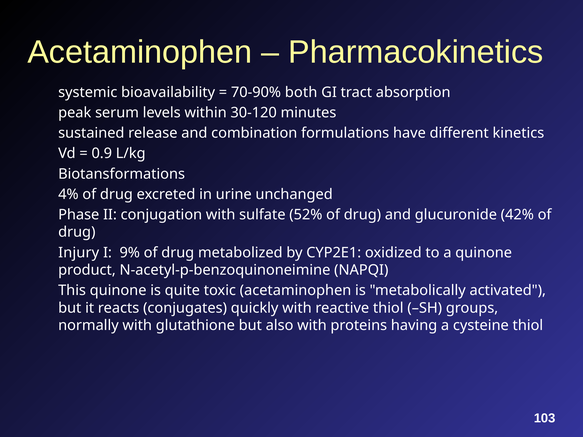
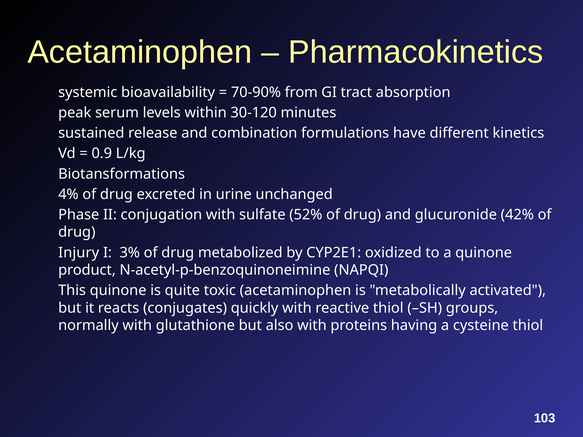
both: both -> from (301, 92)
9%: 9% -> 3% (130, 253)
